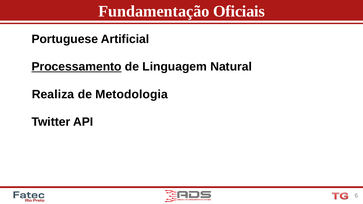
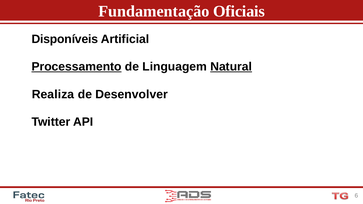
Portuguese: Portuguese -> Disponíveis (65, 39)
Natural underline: none -> present (231, 67)
Metodologia: Metodologia -> Desenvolver (132, 94)
